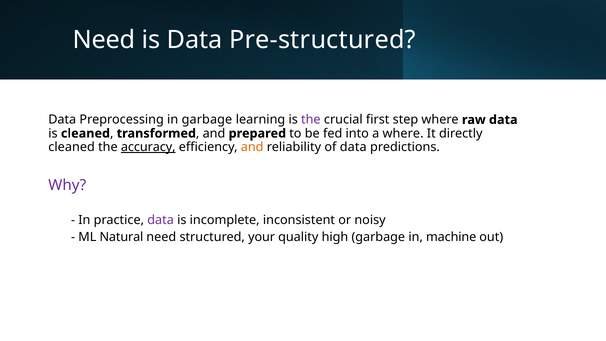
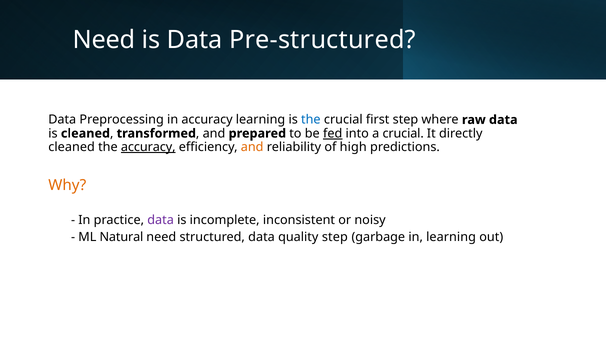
in garbage: garbage -> accuracy (207, 120)
the colour: purple -> blue (311, 120)
fed underline: none -> present (333, 133)
a where: where -> crucial (403, 133)
of data: data -> high (353, 147)
Why colour: purple -> orange (67, 185)
structured your: your -> data (262, 237)
quality high: high -> step (335, 237)
in machine: machine -> learning (451, 237)
